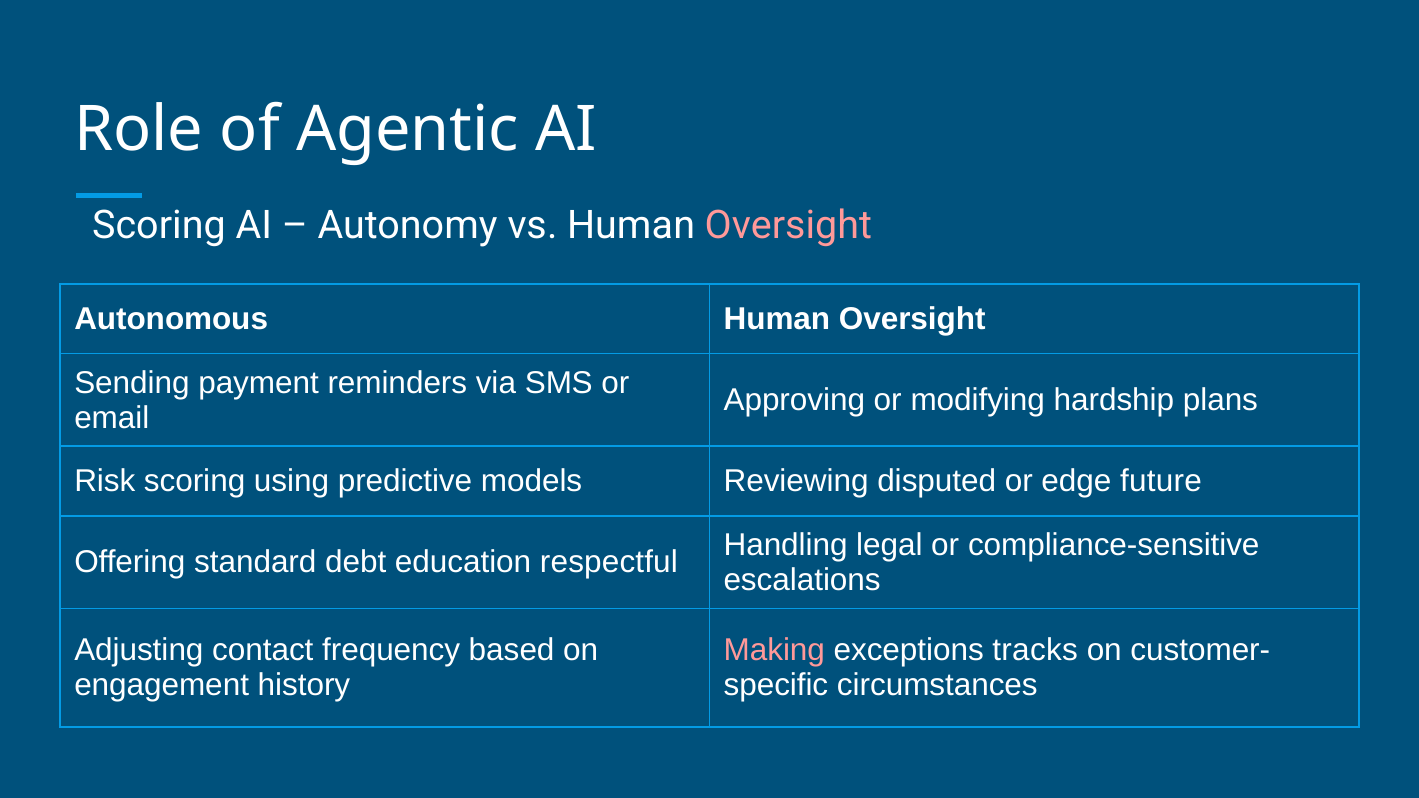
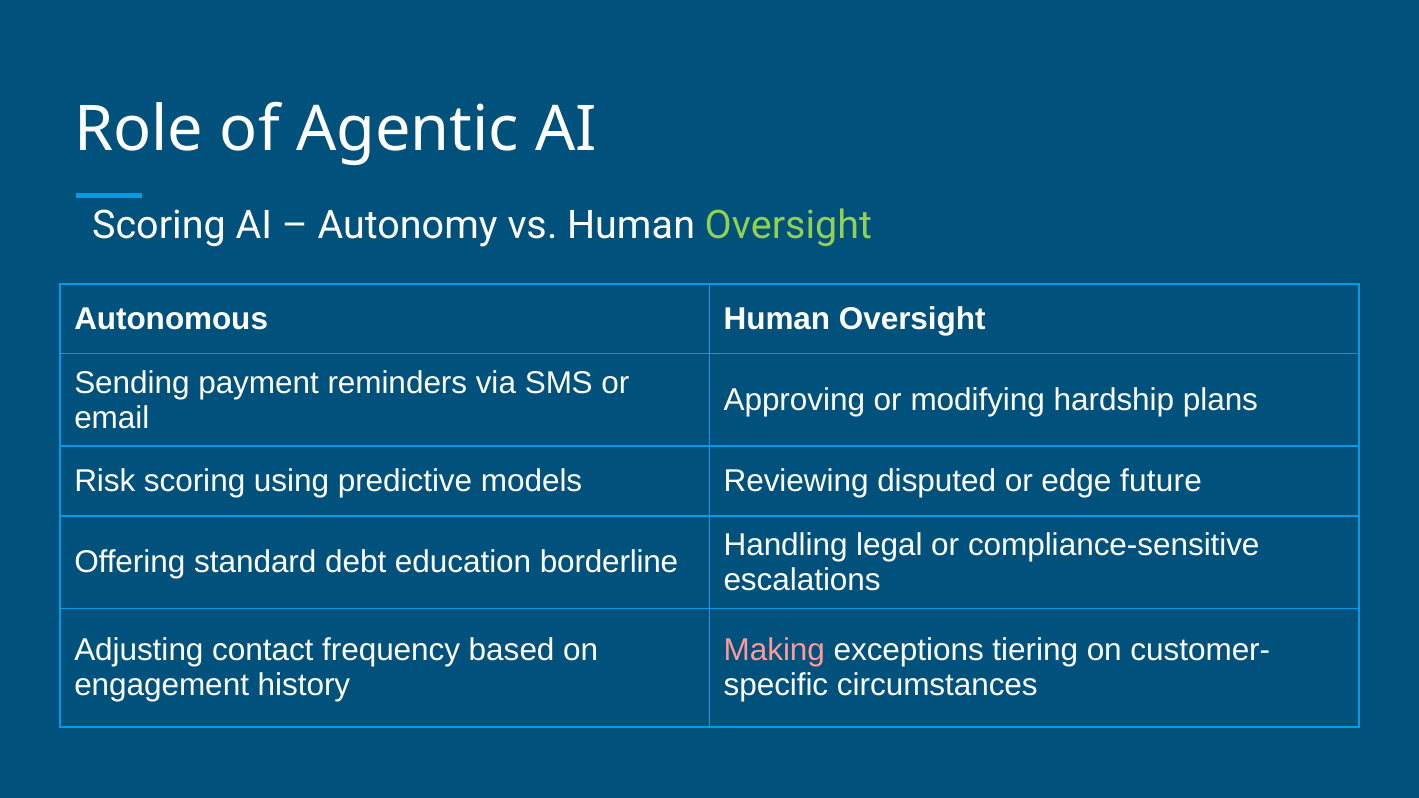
Oversight colour: pink -> light green (788, 225)
respectful: respectful -> borderline (609, 563)
tracks: tracks -> tiering (1035, 651)
